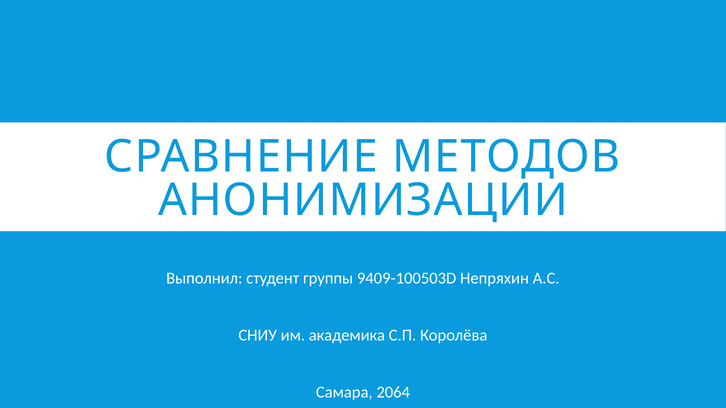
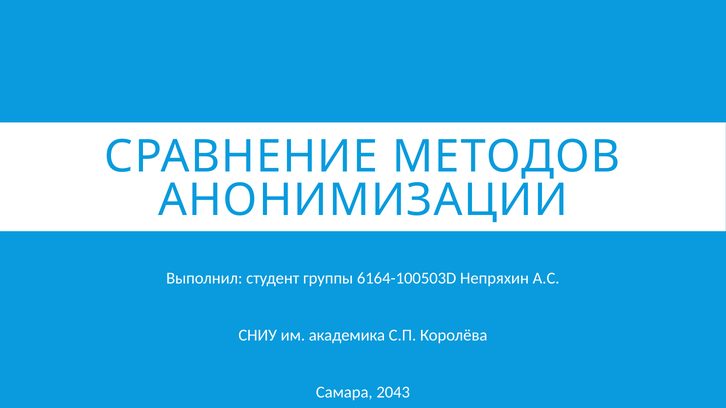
9409-100503D: 9409-100503D -> 6164-100503D (407, 278)
2064: 2064 -> 2043 (393, 392)
